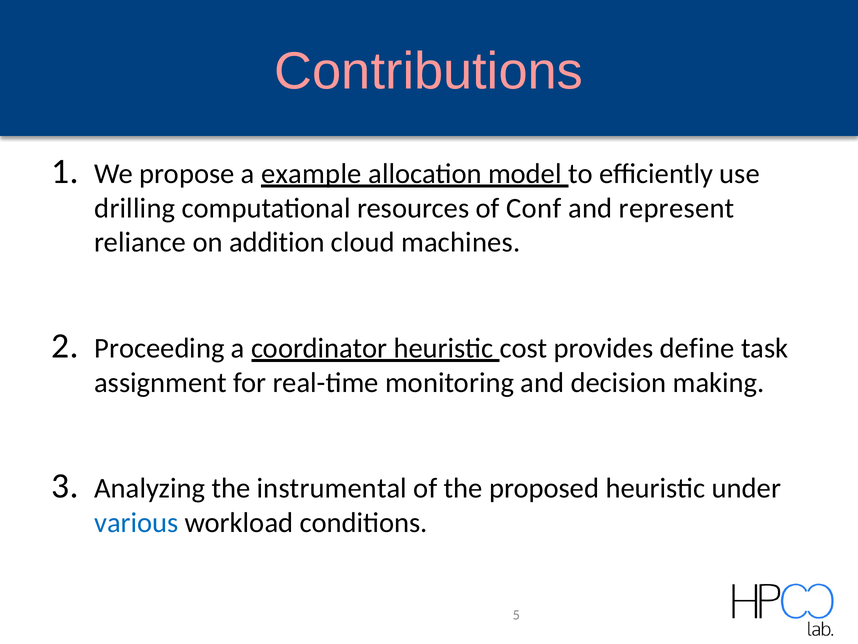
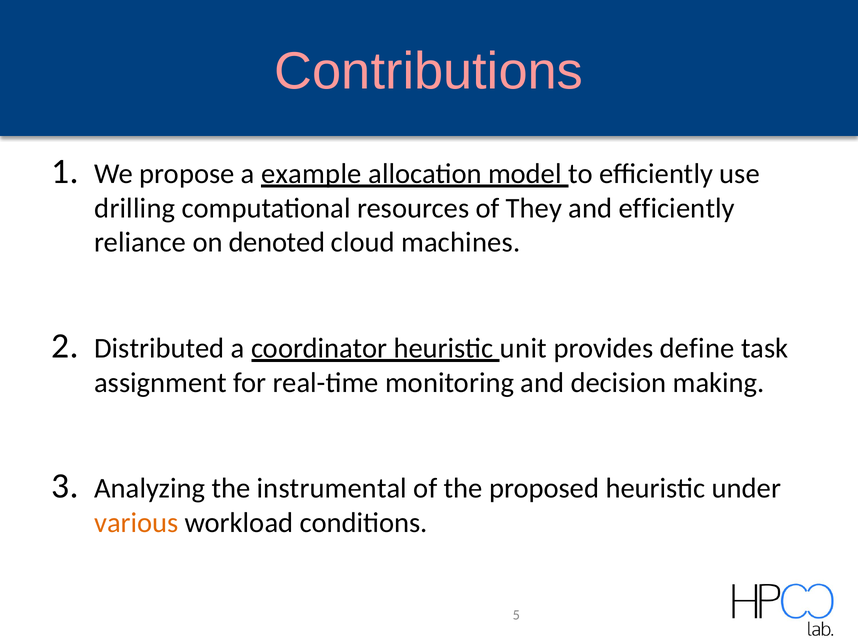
Conf: Conf -> They (534, 208)
and represent: represent -> efficiently (677, 208)
addition: addition -> denoted (277, 242)
Proceeding: Proceeding -> Distributed (159, 348)
cost: cost -> unit (523, 348)
various colour: blue -> orange (136, 522)
